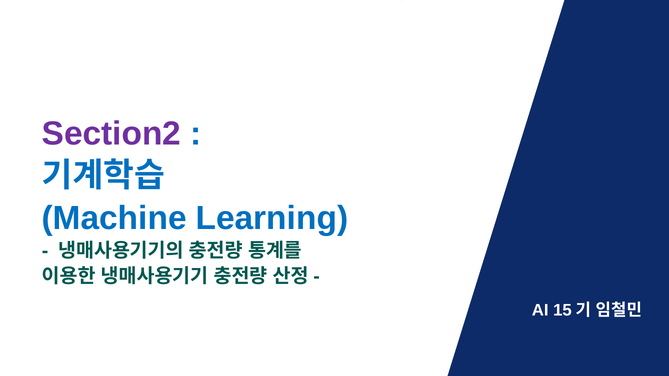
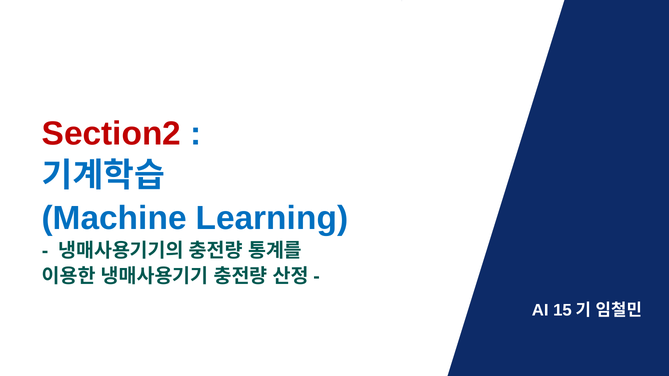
Section2 colour: purple -> red (111, 134)
